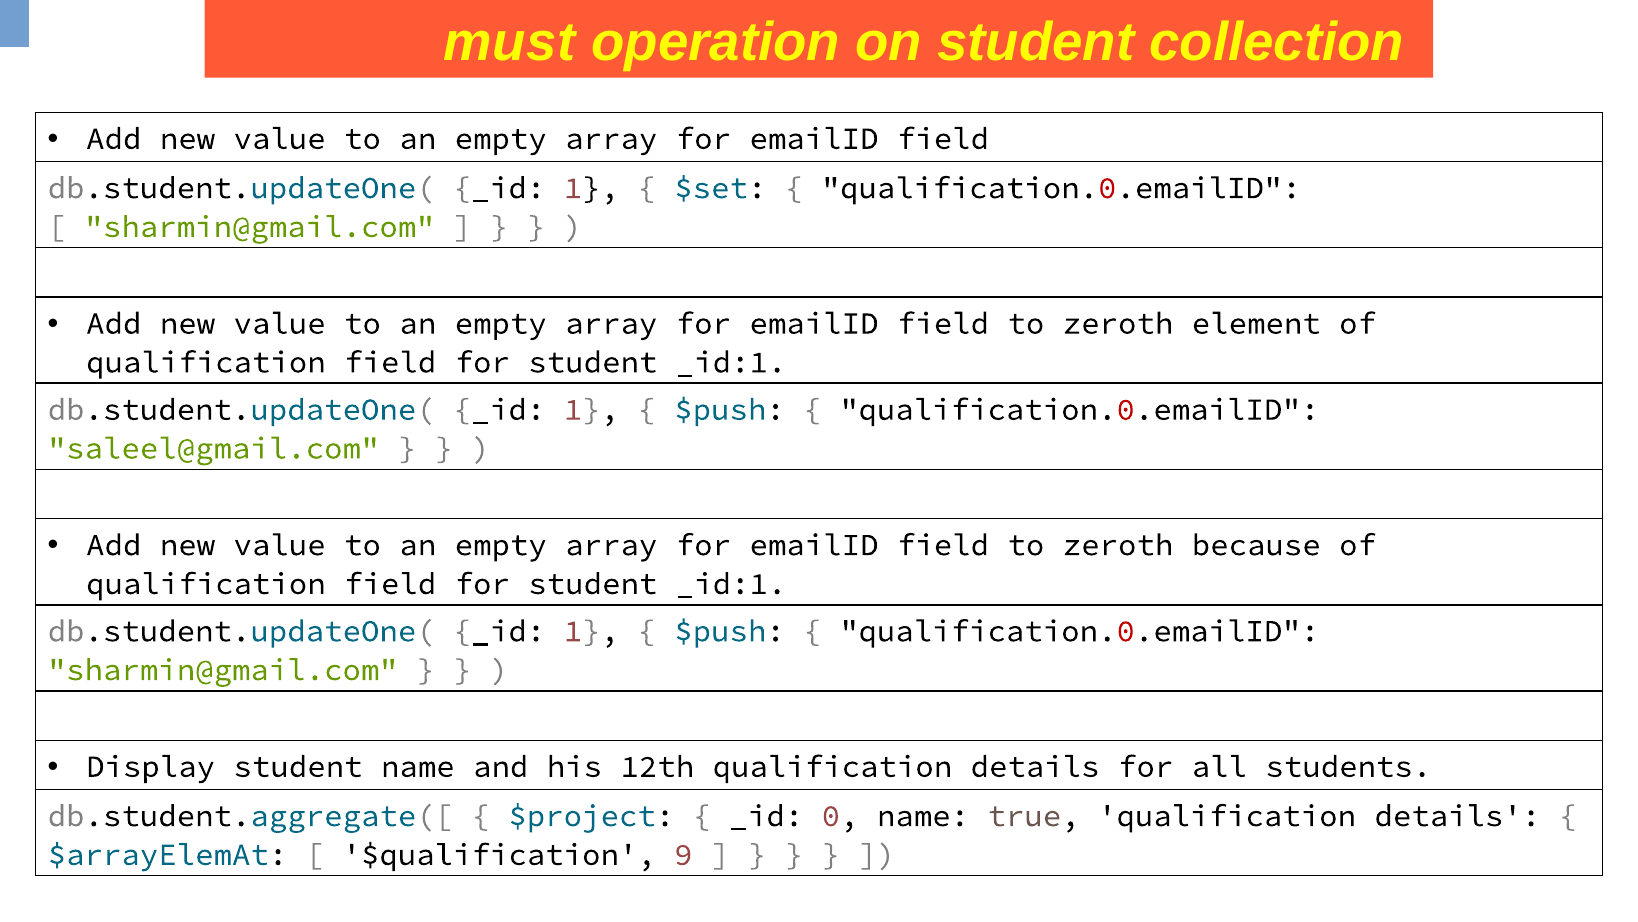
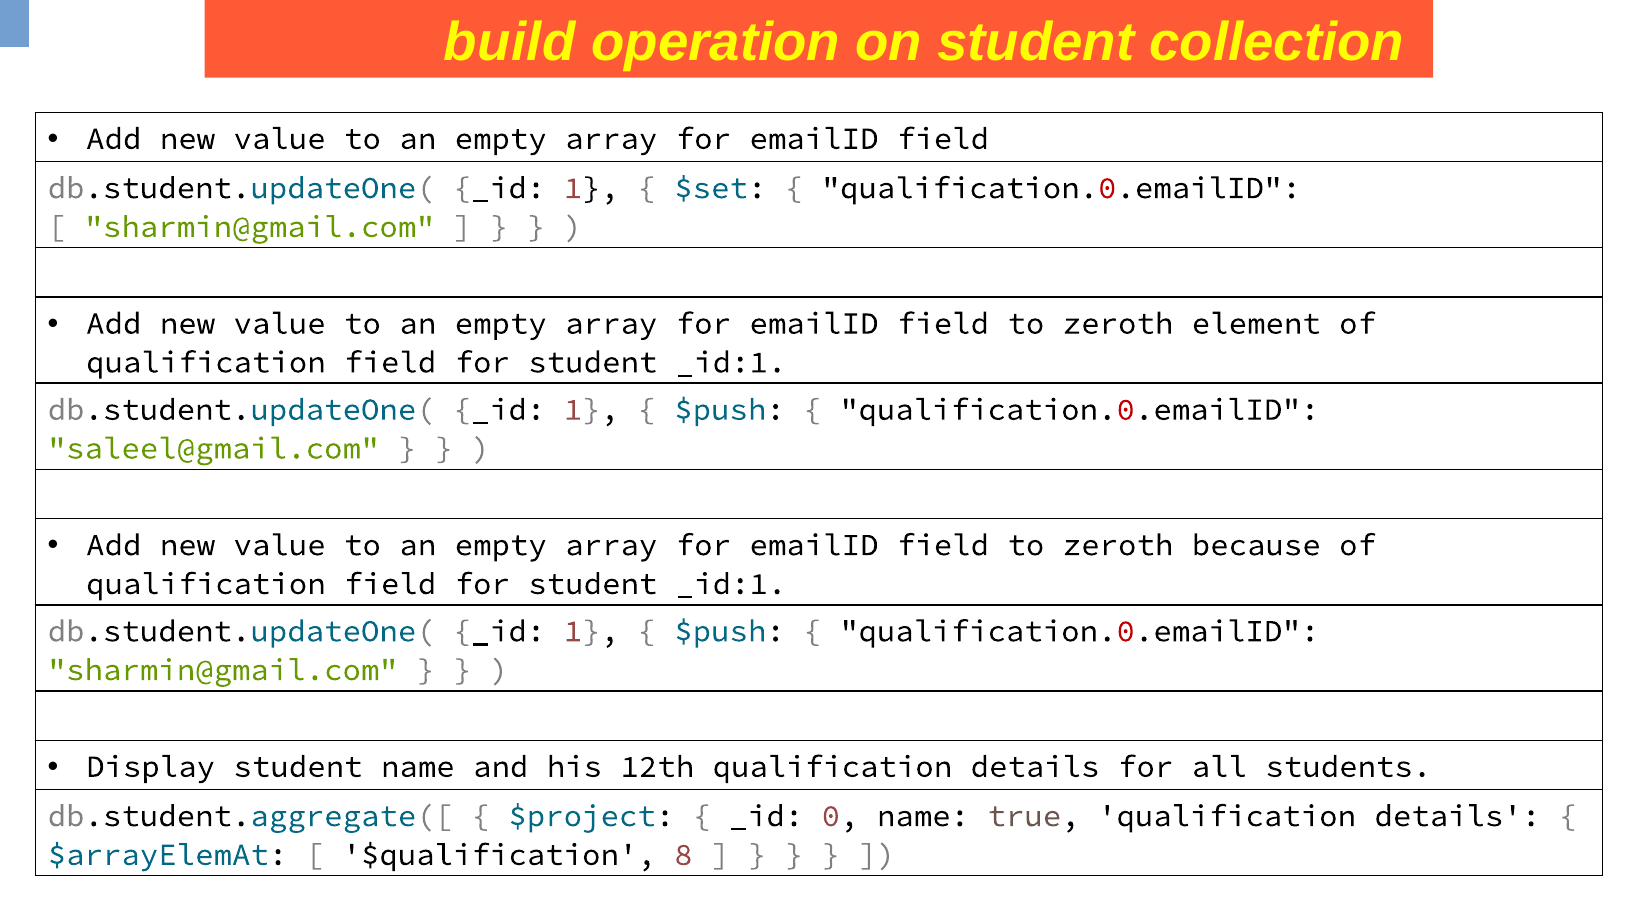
must: must -> build (509, 43)
9: 9 -> 8 (683, 854)
